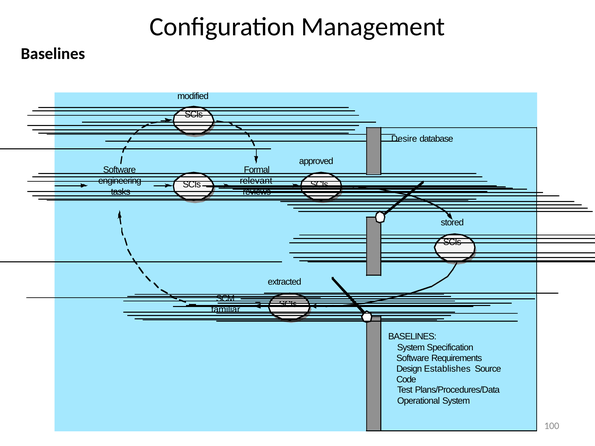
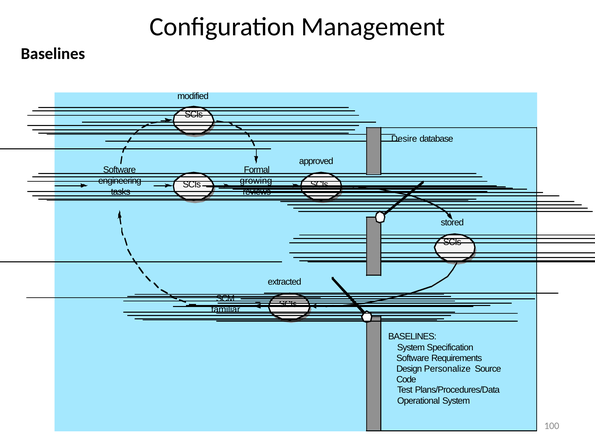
relevant: relevant -> growing (256, 181)
Establishes: Establishes -> Personalize (447, 369)
